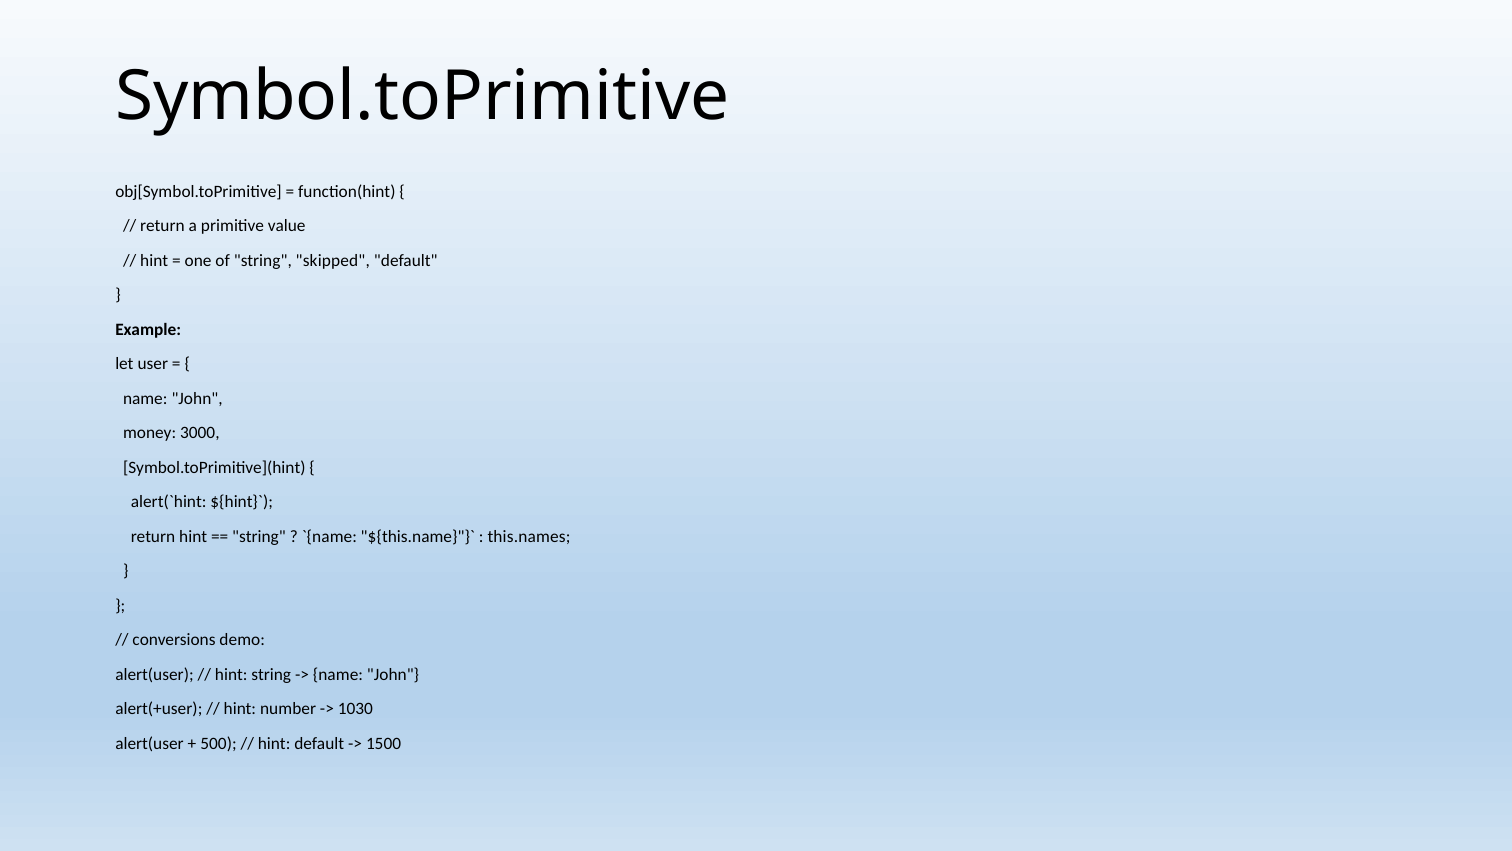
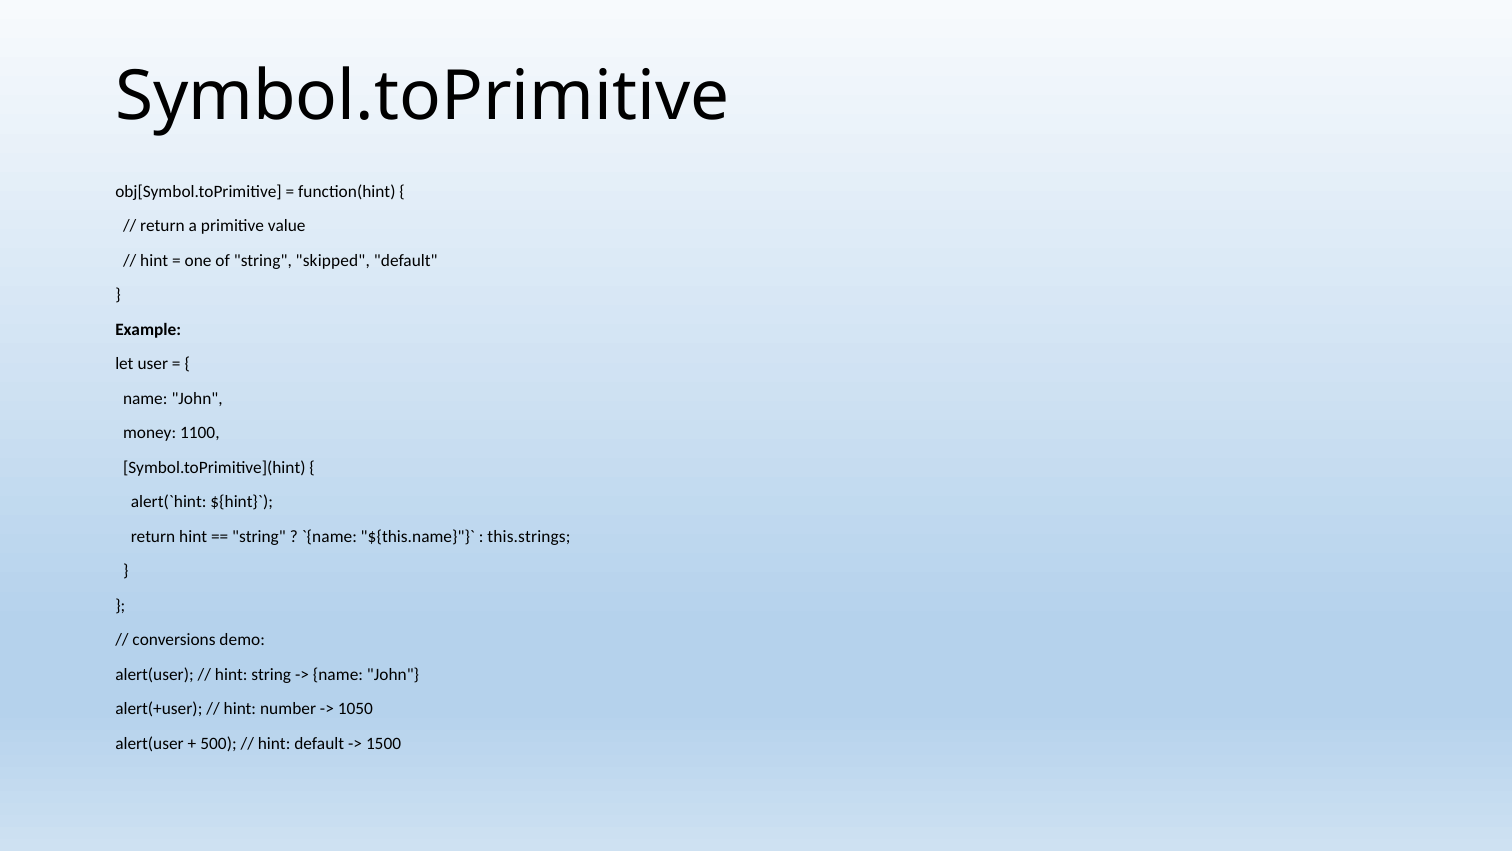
3000: 3000 -> 1100 (200, 433)
this.names: this.names -> this.strings (529, 536)
1030: 1030 -> 1050 (355, 709)
